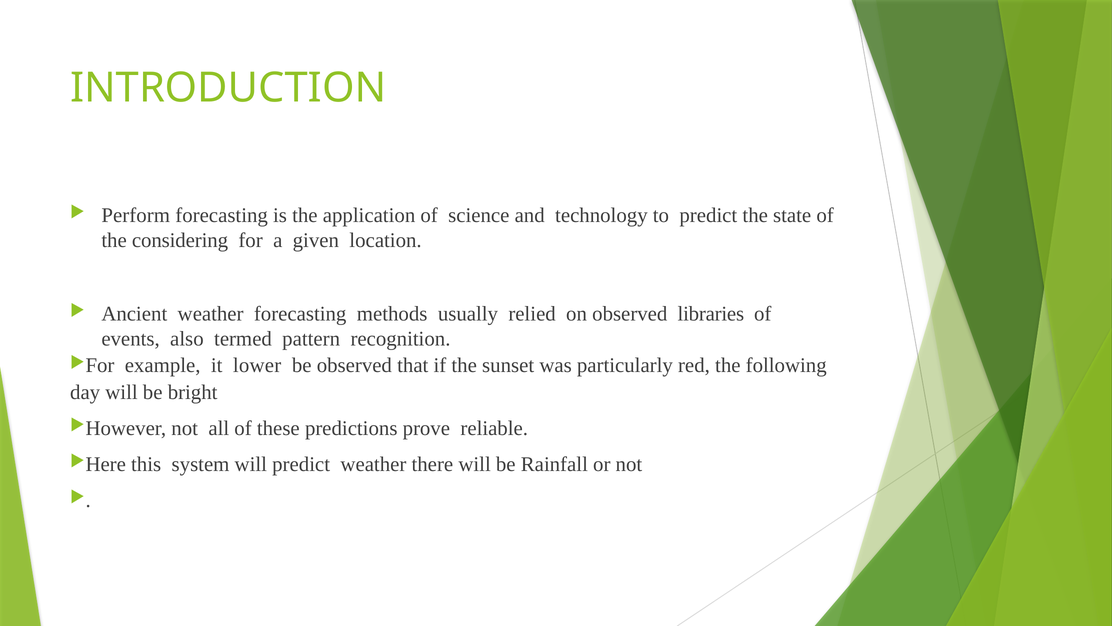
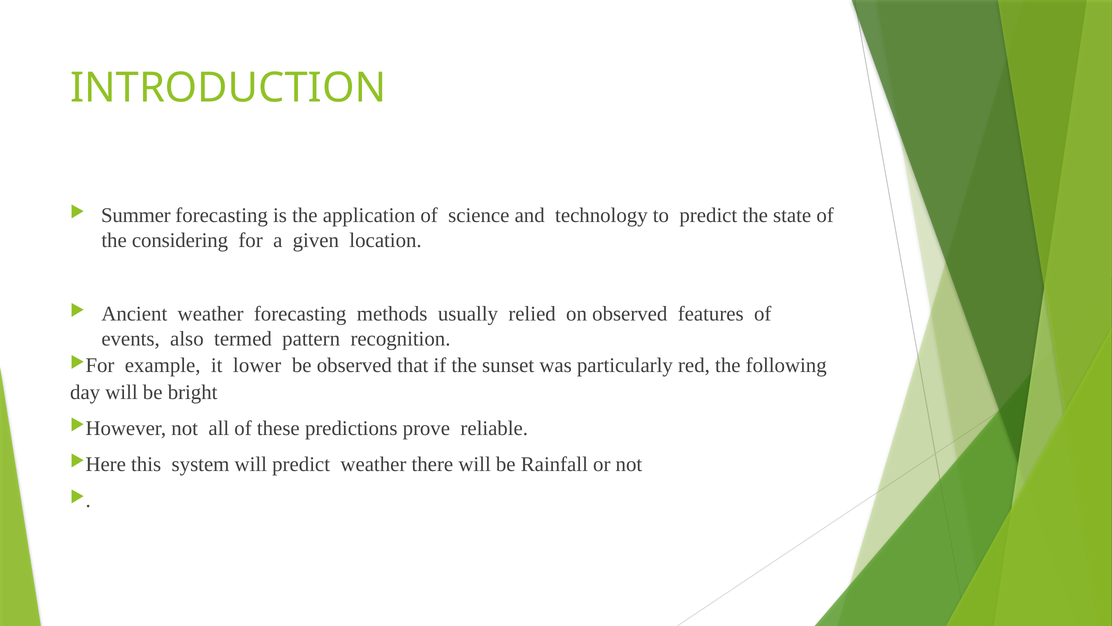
Perform: Perform -> Summer (136, 215)
libraries: libraries -> features (711, 313)
